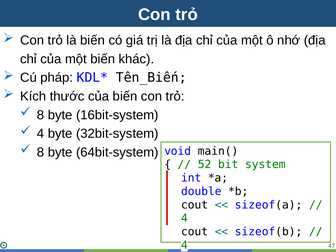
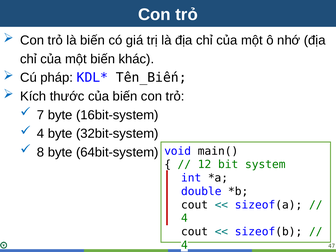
8: 8 -> 7 (41, 115)
52: 52 -> 12 (205, 165)
